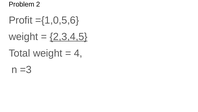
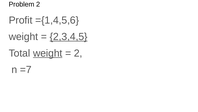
={1,0,5,6: ={1,0,5,6 -> ={1,4,5,6 (57, 20)
weight underline: none -> present (48, 53)
4: 4 -> 2 (78, 53)
=3: =3 -> =7 (26, 69)
